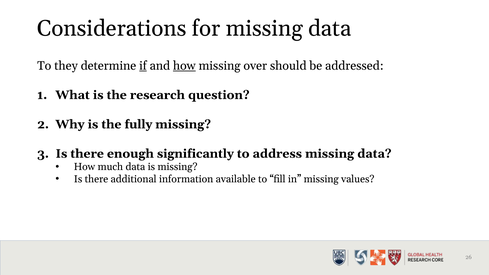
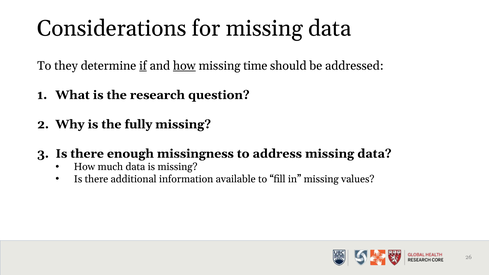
over: over -> time (255, 66)
significantly: significantly -> missingness (195, 154)
